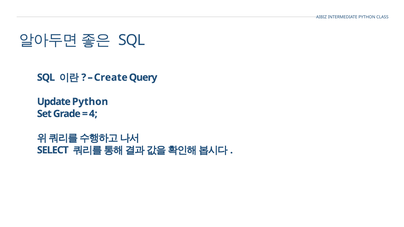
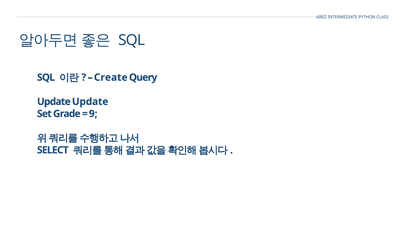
Update Python: Python -> Update (90, 102)
4: 4 -> 9 (93, 114)
